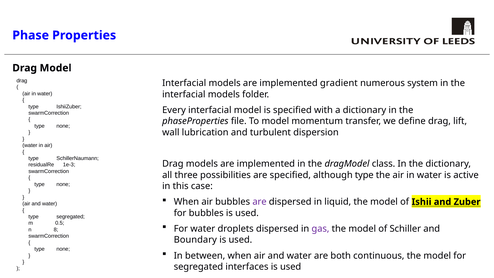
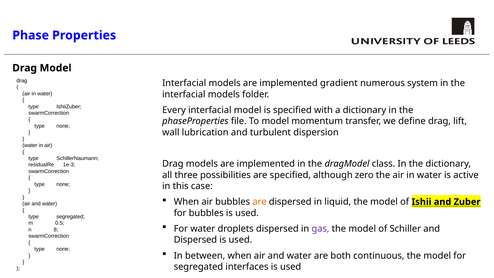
although type: type -> zero (364, 175)
are colour: purple -> orange (260, 202)
Boundary: Boundary -> Dispersed (195, 240)
